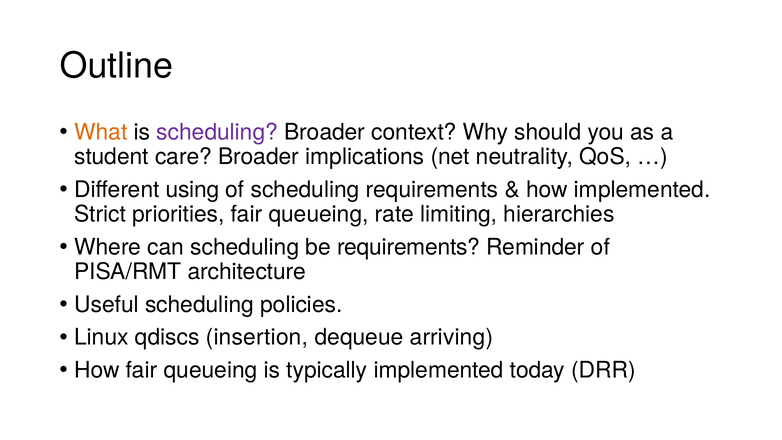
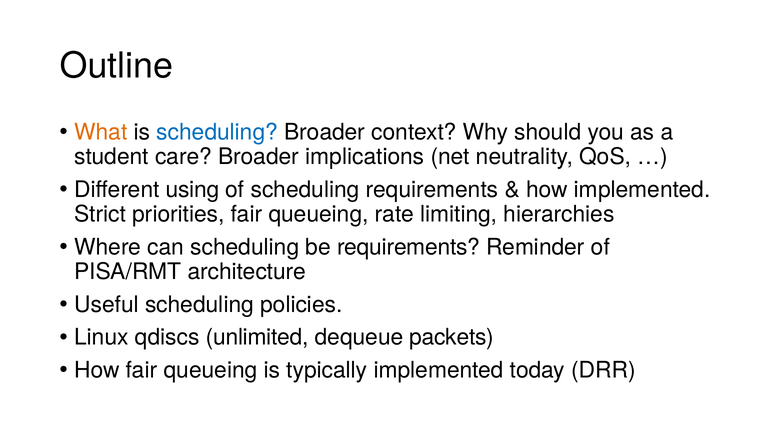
scheduling colour: purple -> blue (217, 132)
insertion: insertion -> unlimited (257, 337)
arriving: arriving -> packets (452, 337)
